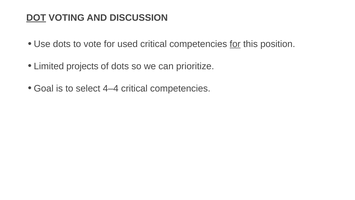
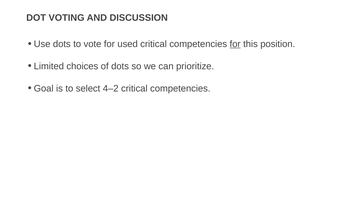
DOT underline: present -> none (36, 18)
projects: projects -> choices (82, 66)
4–4: 4–4 -> 4–2 (111, 88)
